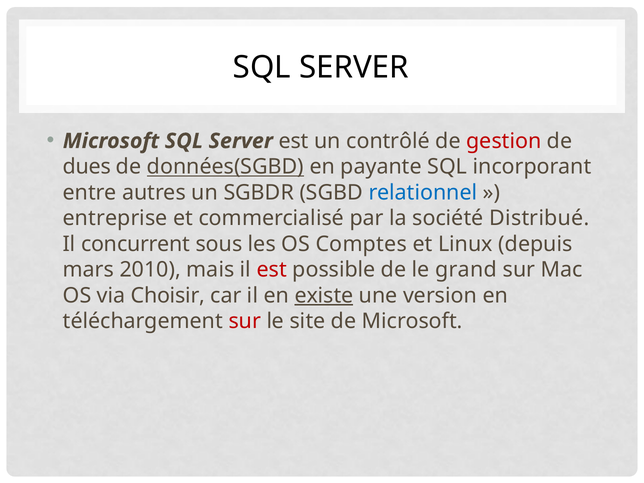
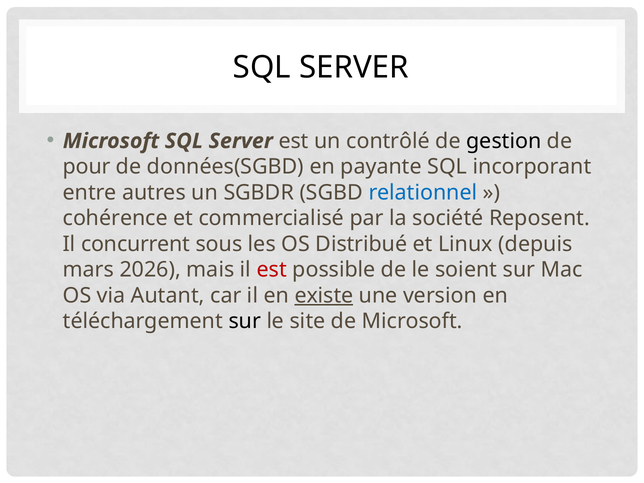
gestion colour: red -> black (504, 141)
dues: dues -> pour (87, 167)
données(SGBD underline: present -> none (225, 167)
entreprise: entreprise -> cohérence (115, 218)
Distribué: Distribué -> Reposent (539, 218)
Comptes: Comptes -> Distribué (361, 244)
2010: 2010 -> 2026 (150, 270)
grand: grand -> soient (466, 270)
Choisir: Choisir -> Autant (168, 296)
sur colour: red -> black (245, 321)
